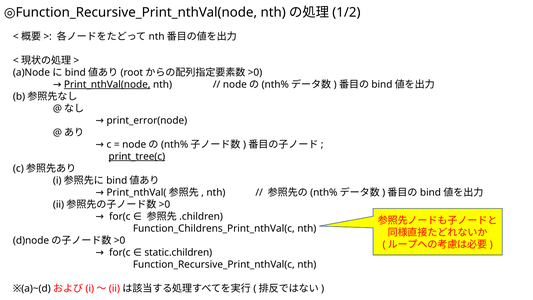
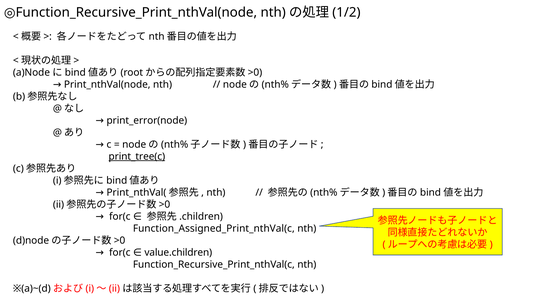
Print_nthVal(node underline: present -> none (107, 84)
Function_Childrens_Print_nthVal(c: Function_Childrens_Print_nthVal(c -> Function_Assigned_Print_nthVal(c (214, 228)
static.children: static.children -> value.children (178, 252)
